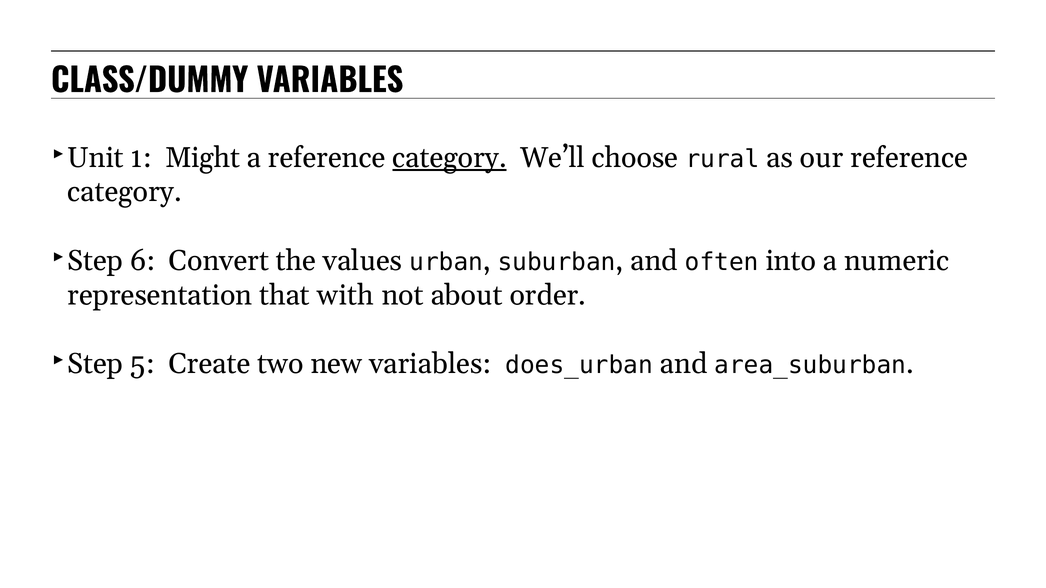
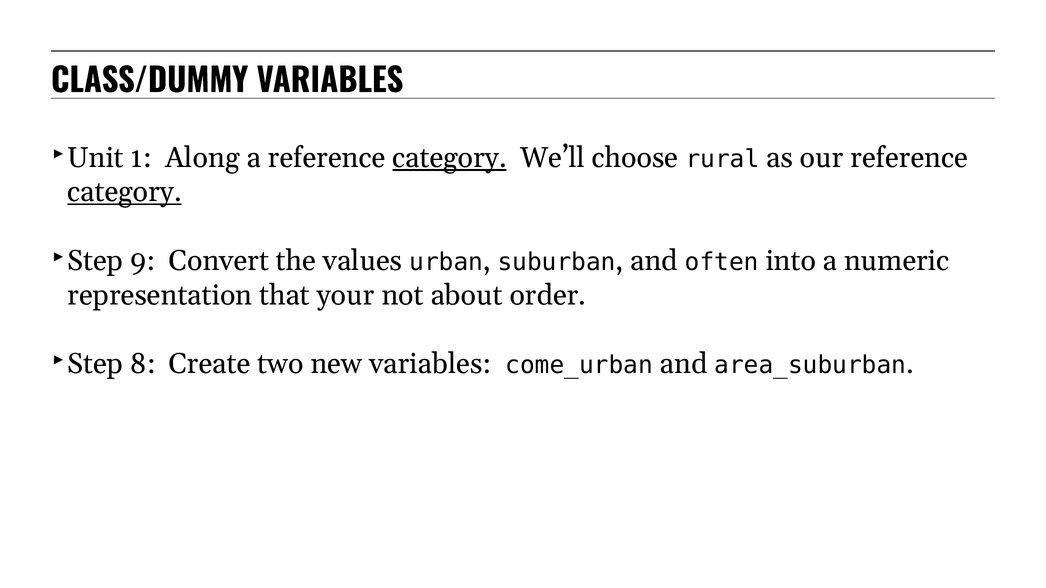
Might: Might -> Along (202, 157)
category underline: none -> present (125, 192)
6: 6 -> 9 (143, 261)
with: with -> your (346, 295)
5: 5 -> 8 (143, 364)
does_urban: does_urban -> come_urban (579, 365)
